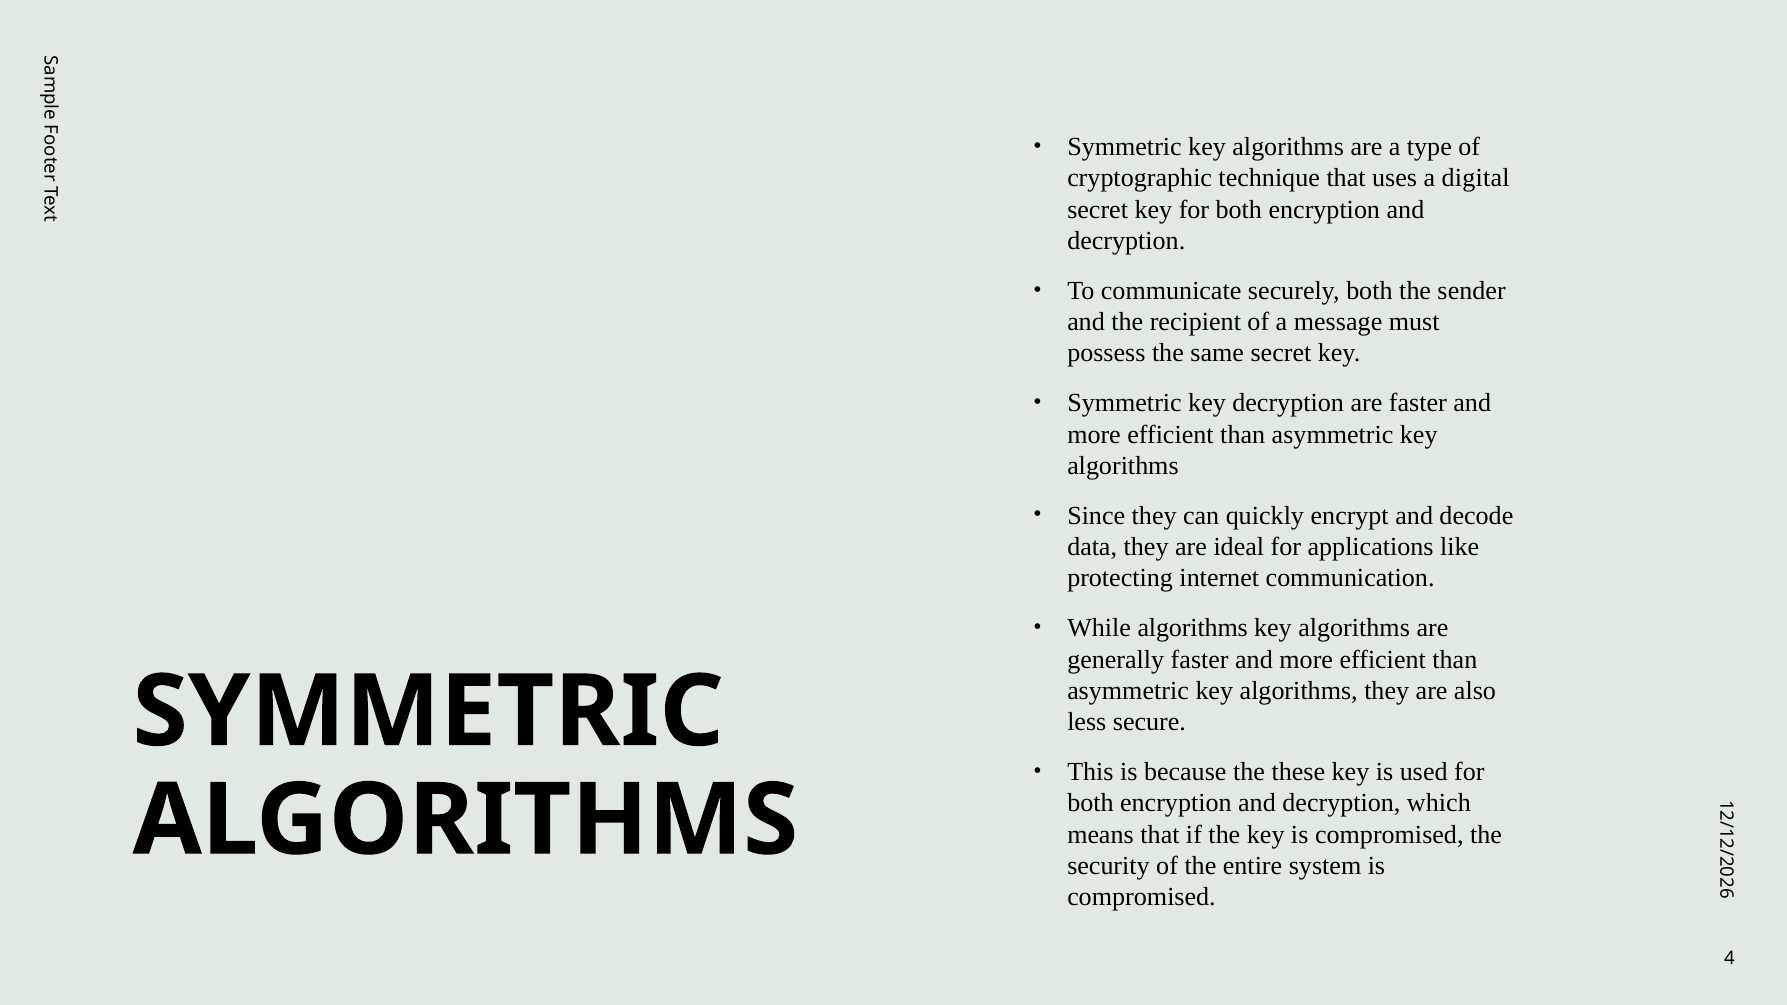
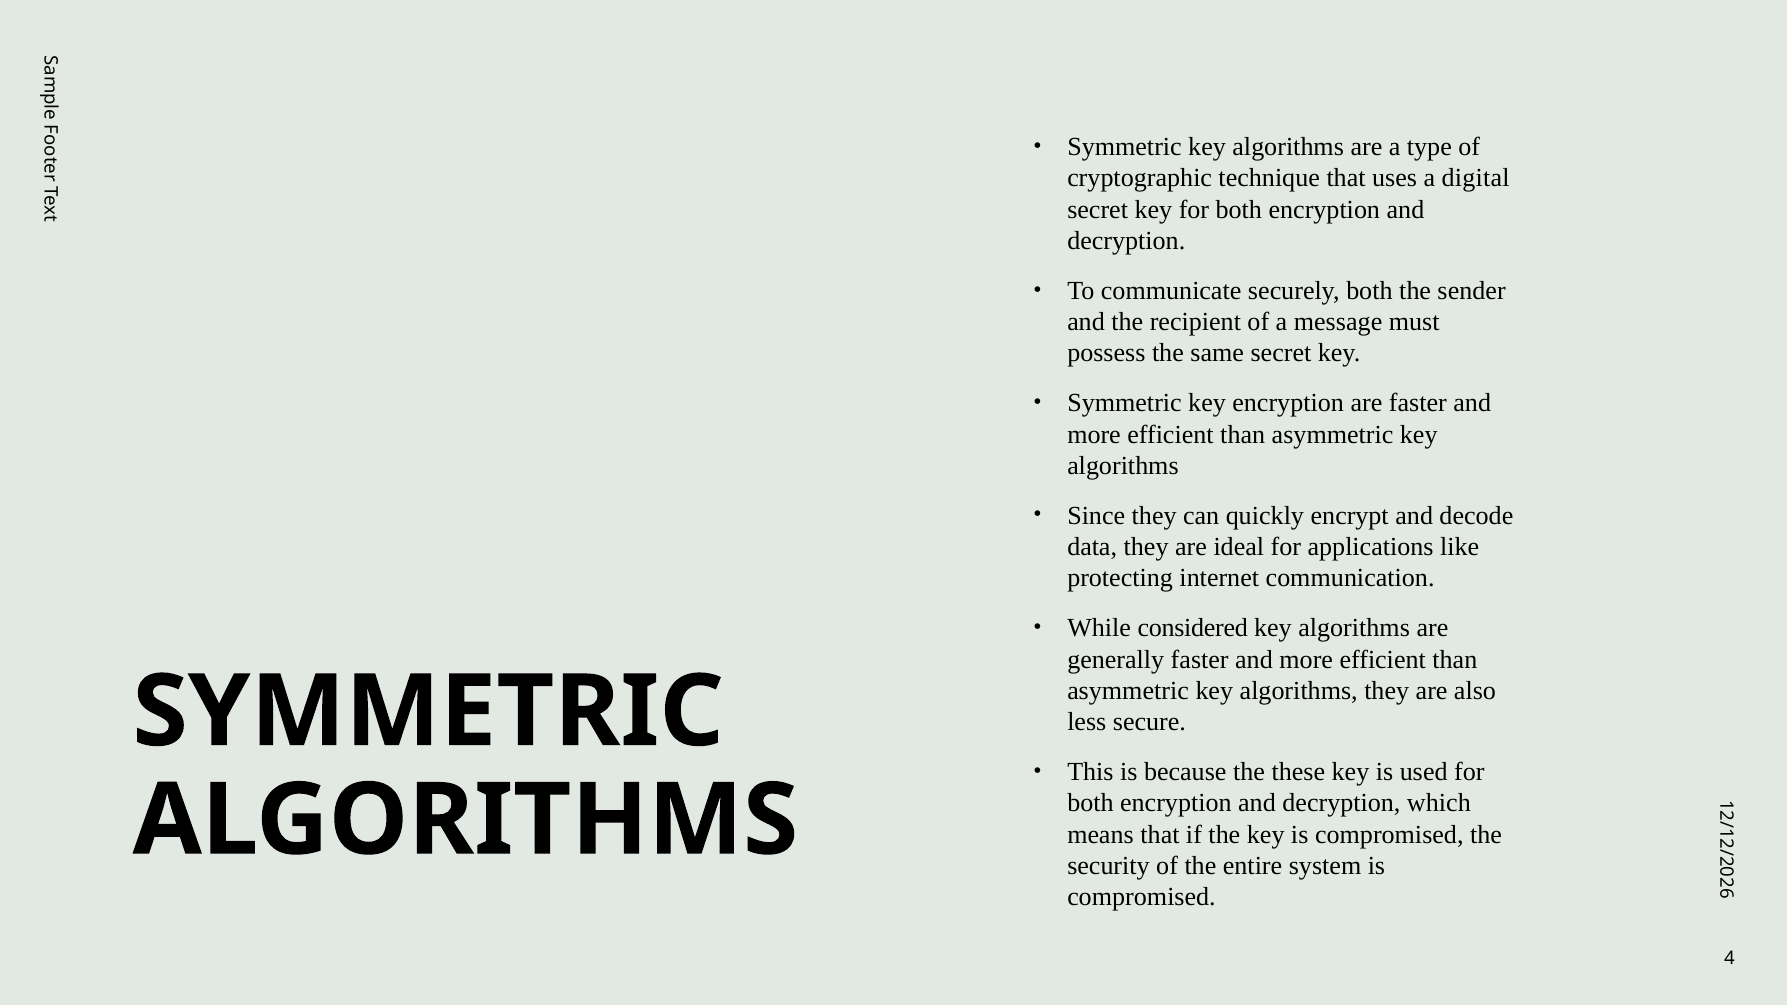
key decryption: decryption -> encryption (1288, 403)
While algorithms: algorithms -> considered (1193, 628)
